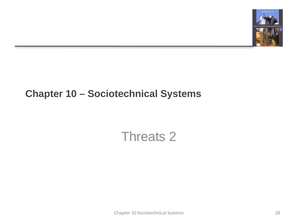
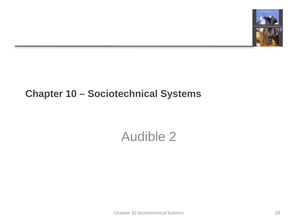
Threats: Threats -> Audible (143, 137)
